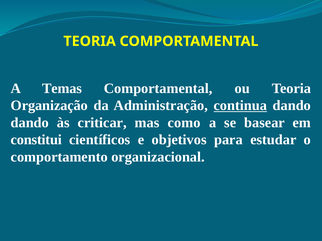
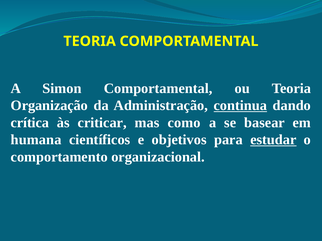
Temas: Temas -> Simon (62, 89)
dando: dando -> crítica (30, 123)
constitui: constitui -> humana (36, 140)
estudar underline: none -> present (273, 140)
